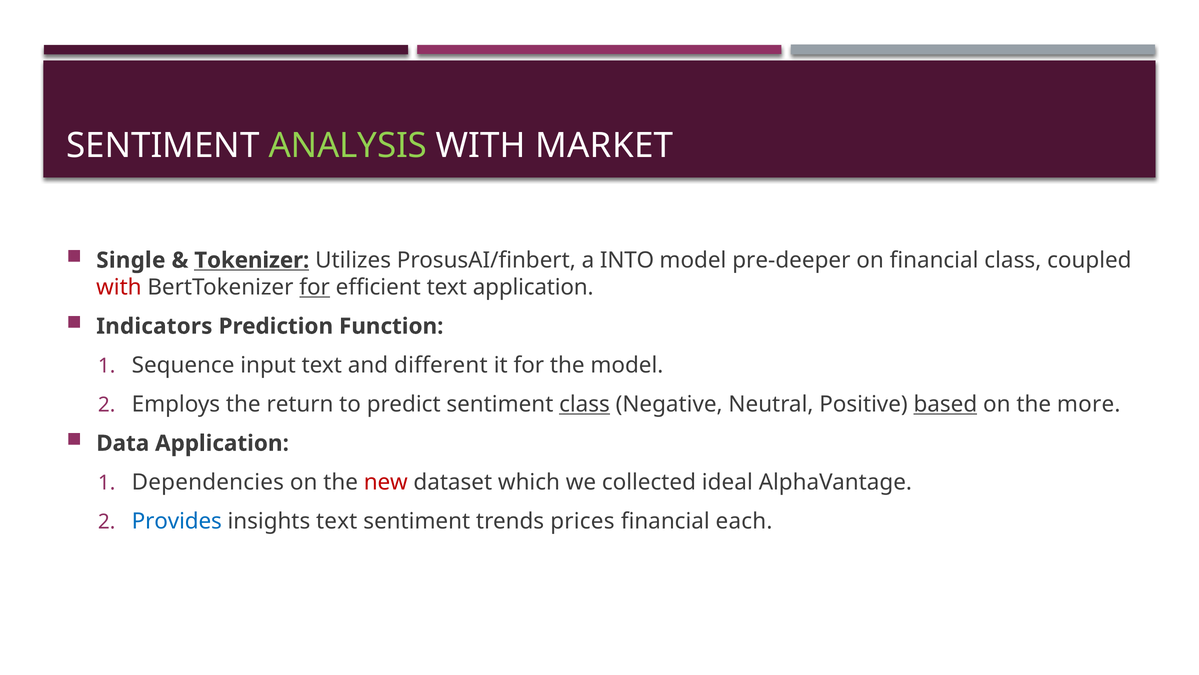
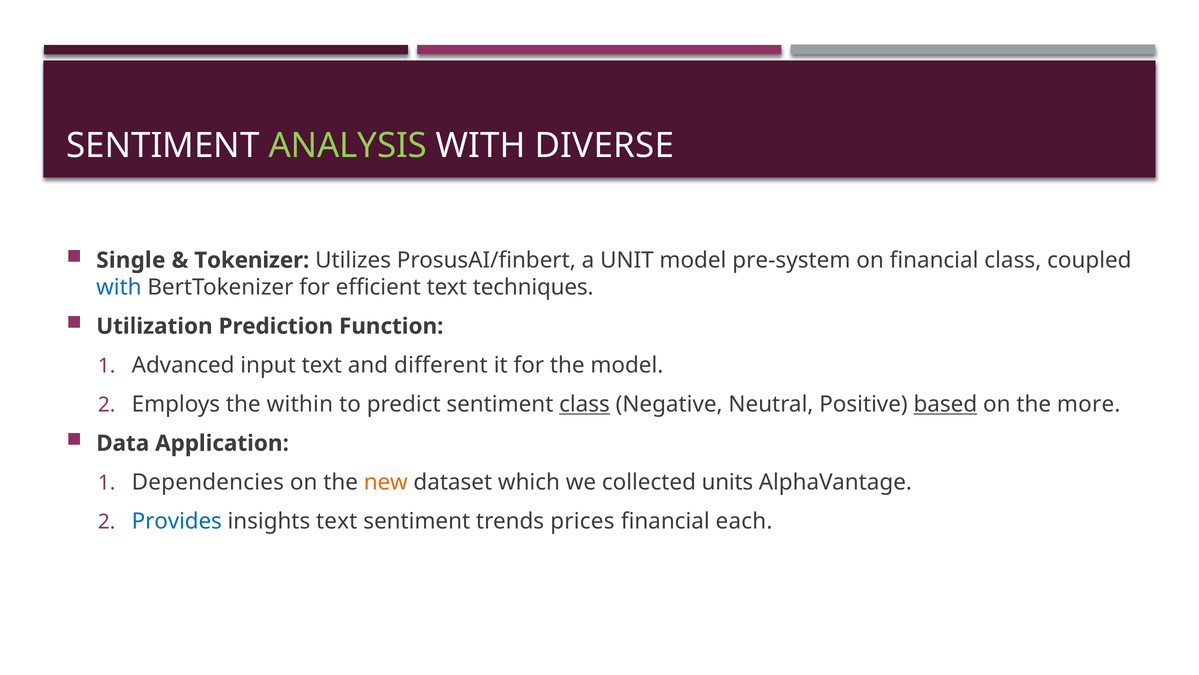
MARKET: MARKET -> DIVERSE (604, 146)
Tokenizer underline: present -> none (252, 260)
INTO: INTO -> UNIT (627, 260)
pre-deeper: pre-deeper -> pre-system (791, 260)
with colour: red -> blue (119, 287)
for underline: present -> none (315, 287)
text application: application -> techniques (533, 287)
Indicators: Indicators -> Utilization (154, 326)
Sequence: Sequence -> Advanced (183, 365)
return: return -> within (300, 404)
new colour: red -> orange (386, 482)
ideal: ideal -> units (727, 482)
